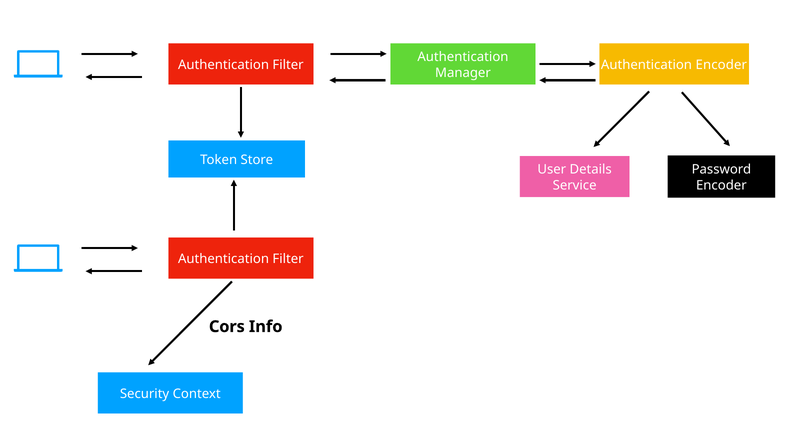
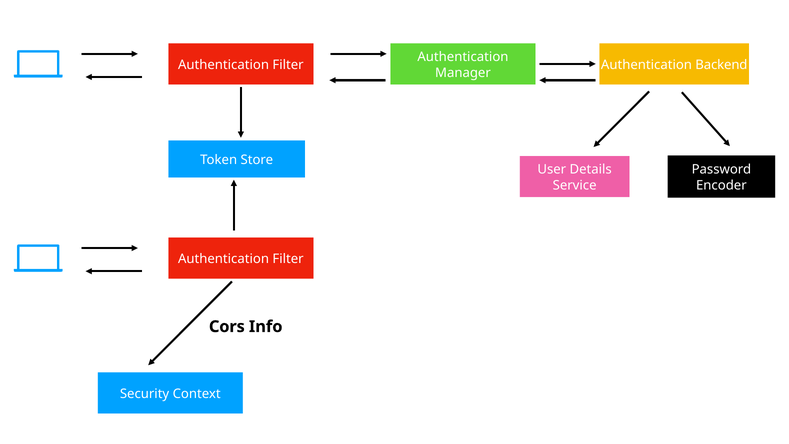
Authentication Encoder: Encoder -> Backend (721, 65)
